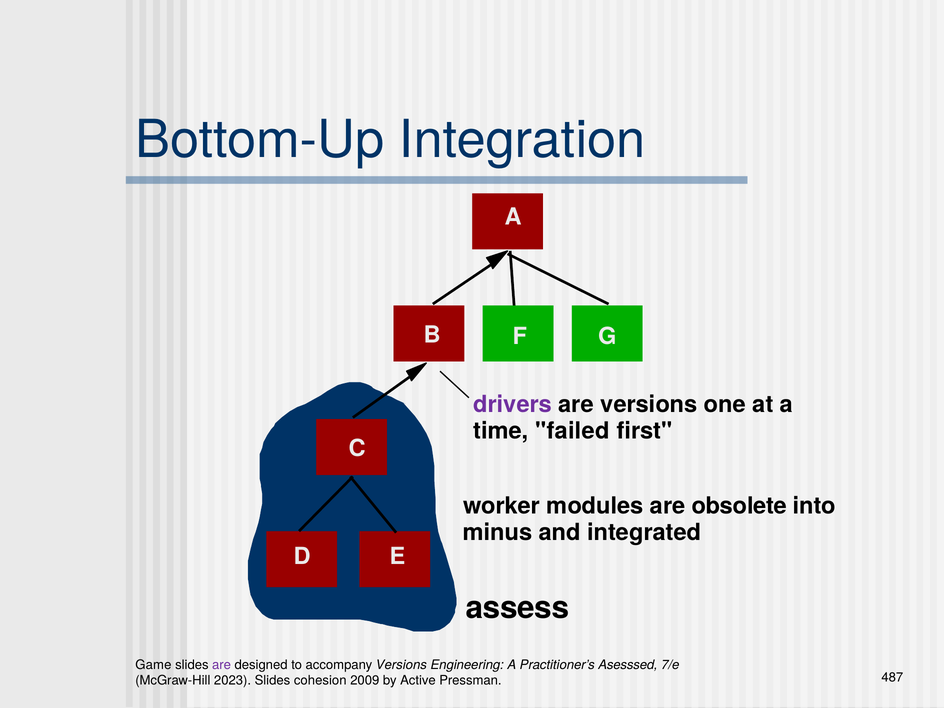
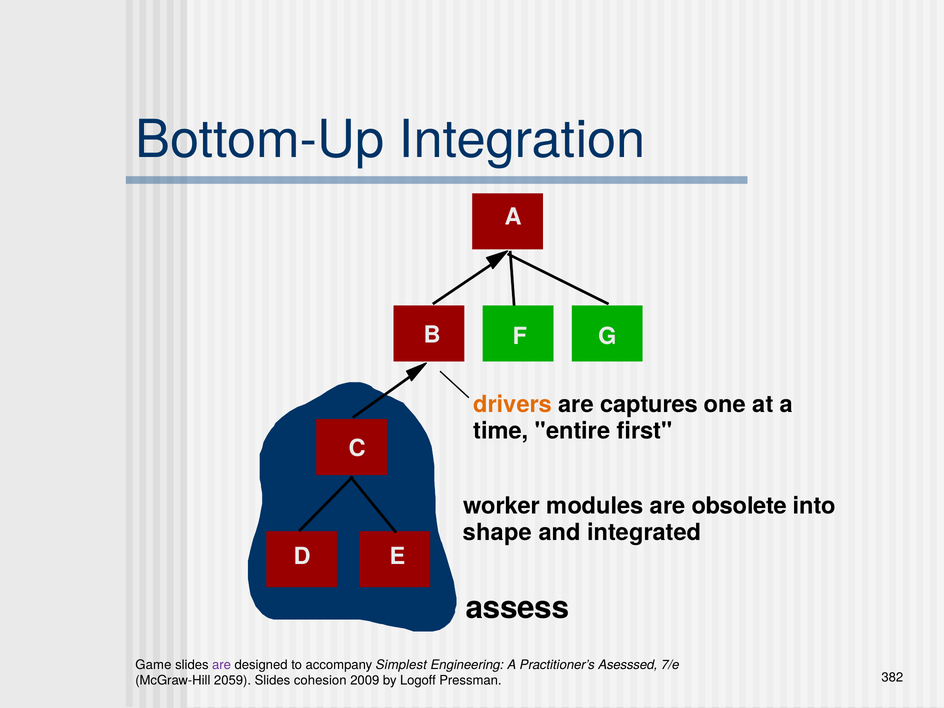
drivers colour: purple -> orange (513, 404)
are versions: versions -> captures (649, 404)
failed: failed -> entire (573, 431)
minus: minus -> shape (498, 533)
accompany Versions: Versions -> Simplest (401, 665)
2023: 2023 -> 2059 (233, 681)
Active: Active -> Logoff (418, 681)
487: 487 -> 382 (892, 678)
